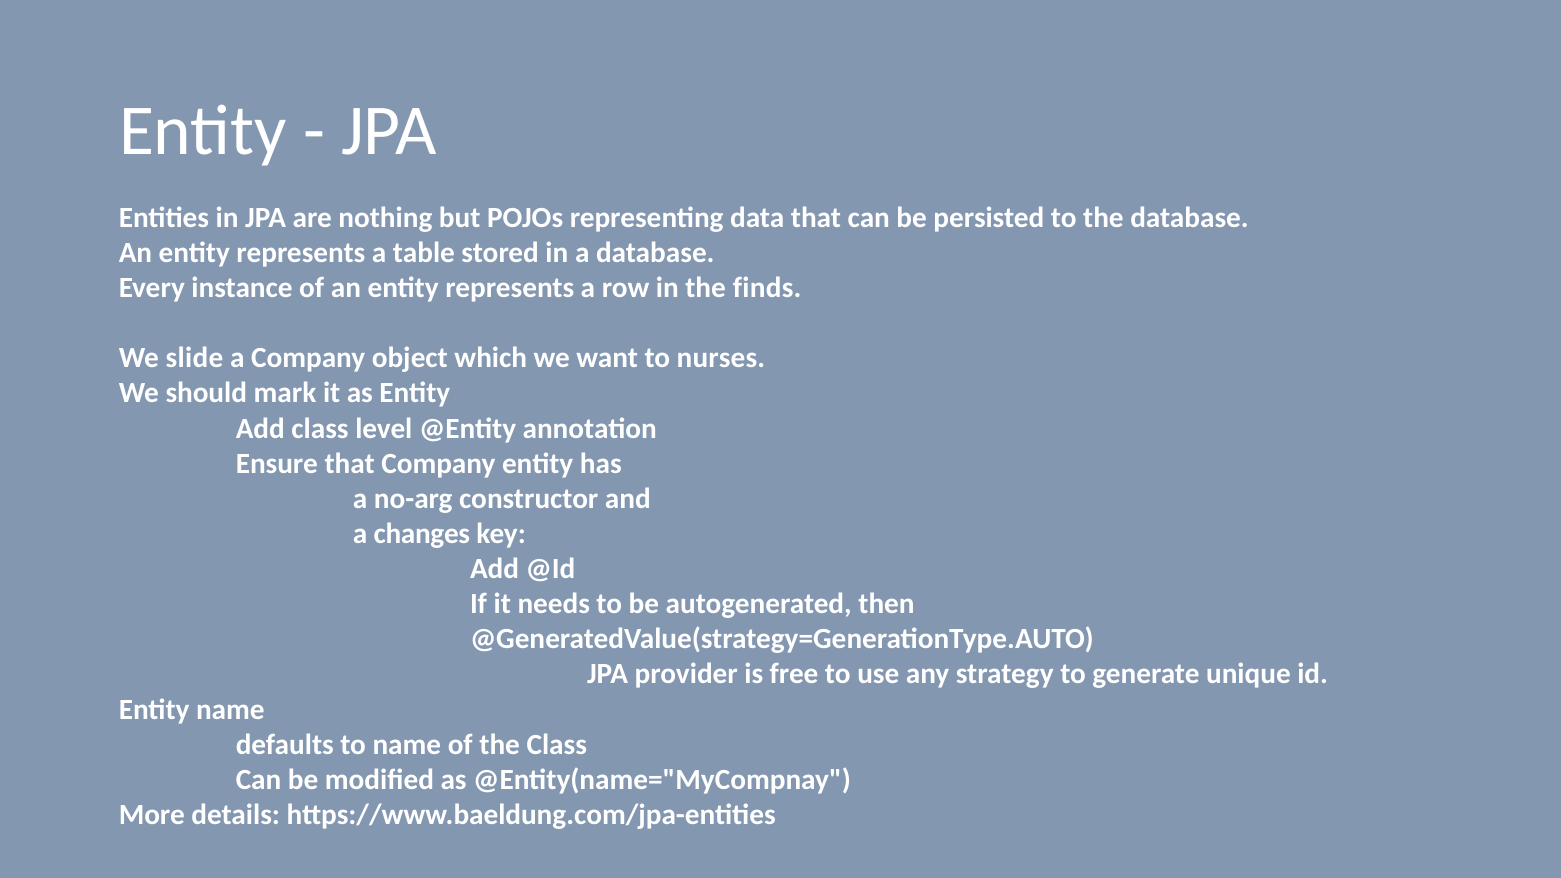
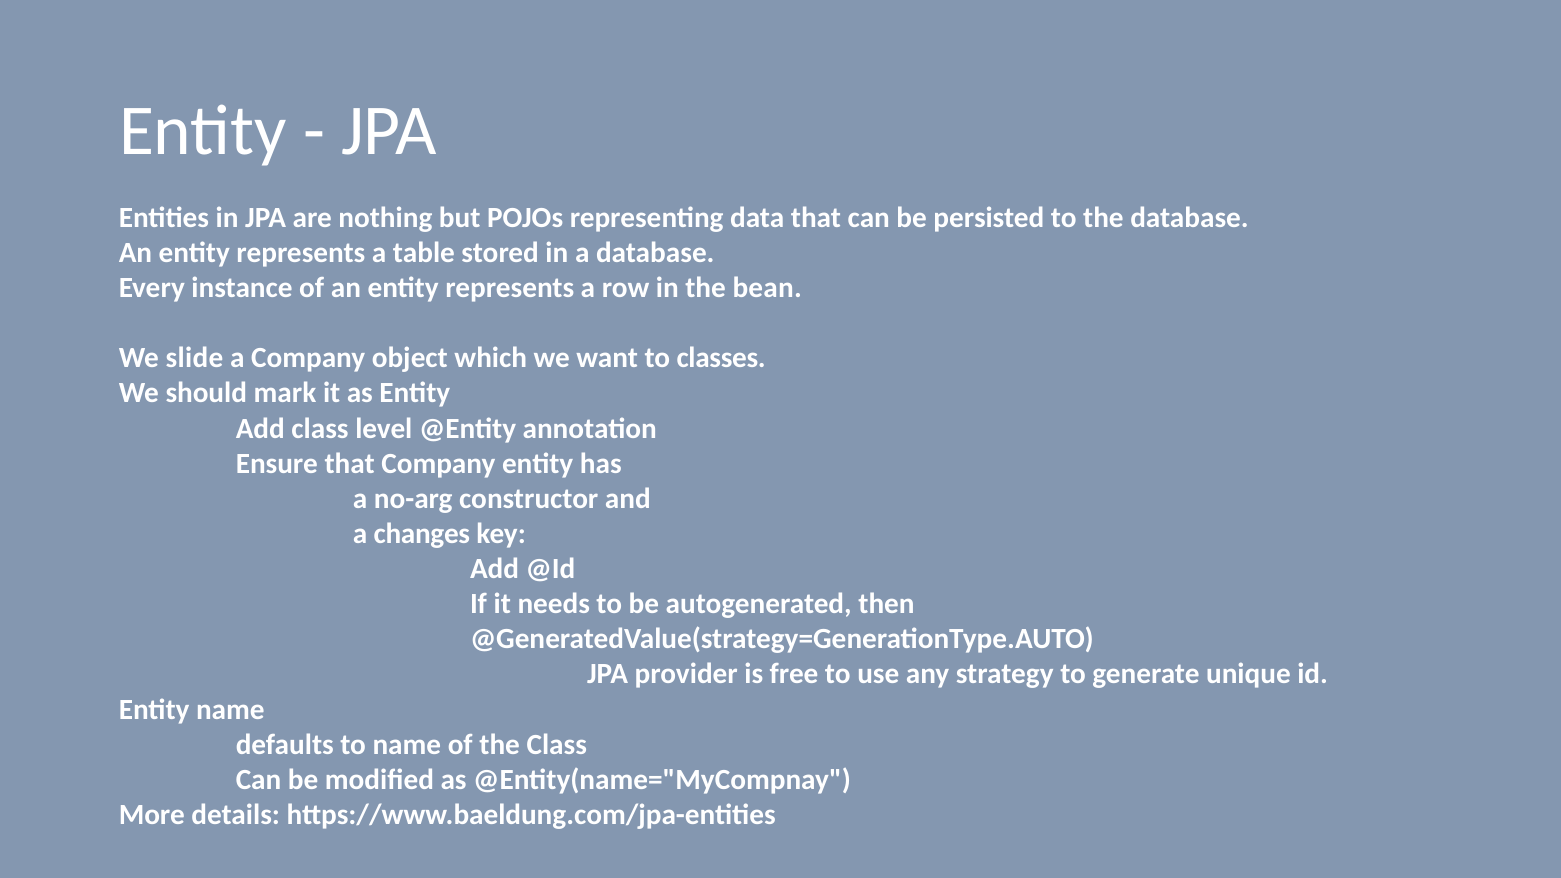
finds: finds -> bean (767, 288)
nurses: nurses -> classes (721, 358)
